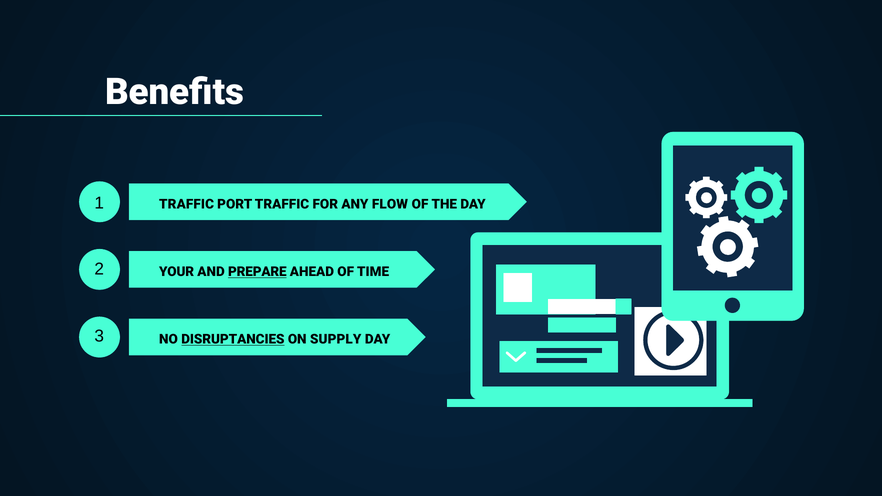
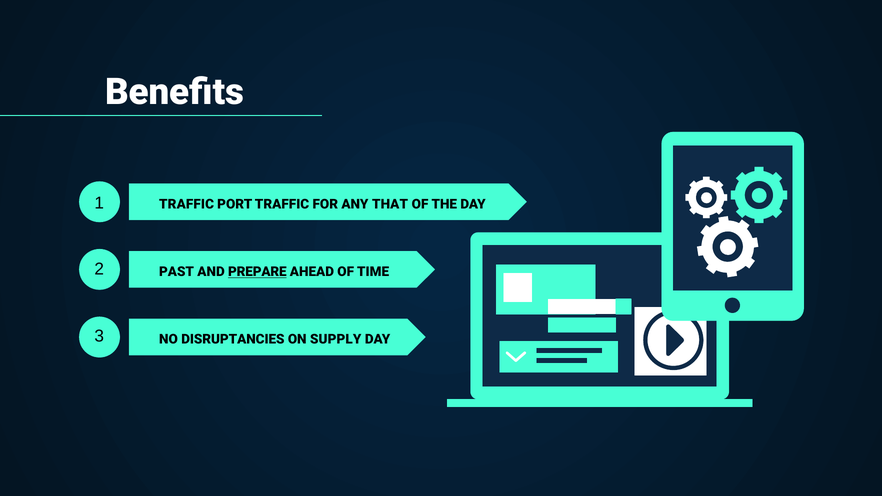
FLOW: FLOW -> THAT (390, 204)
YOUR: YOUR -> PAST (177, 272)
DISRUPTANCIES underline: present -> none (233, 340)
